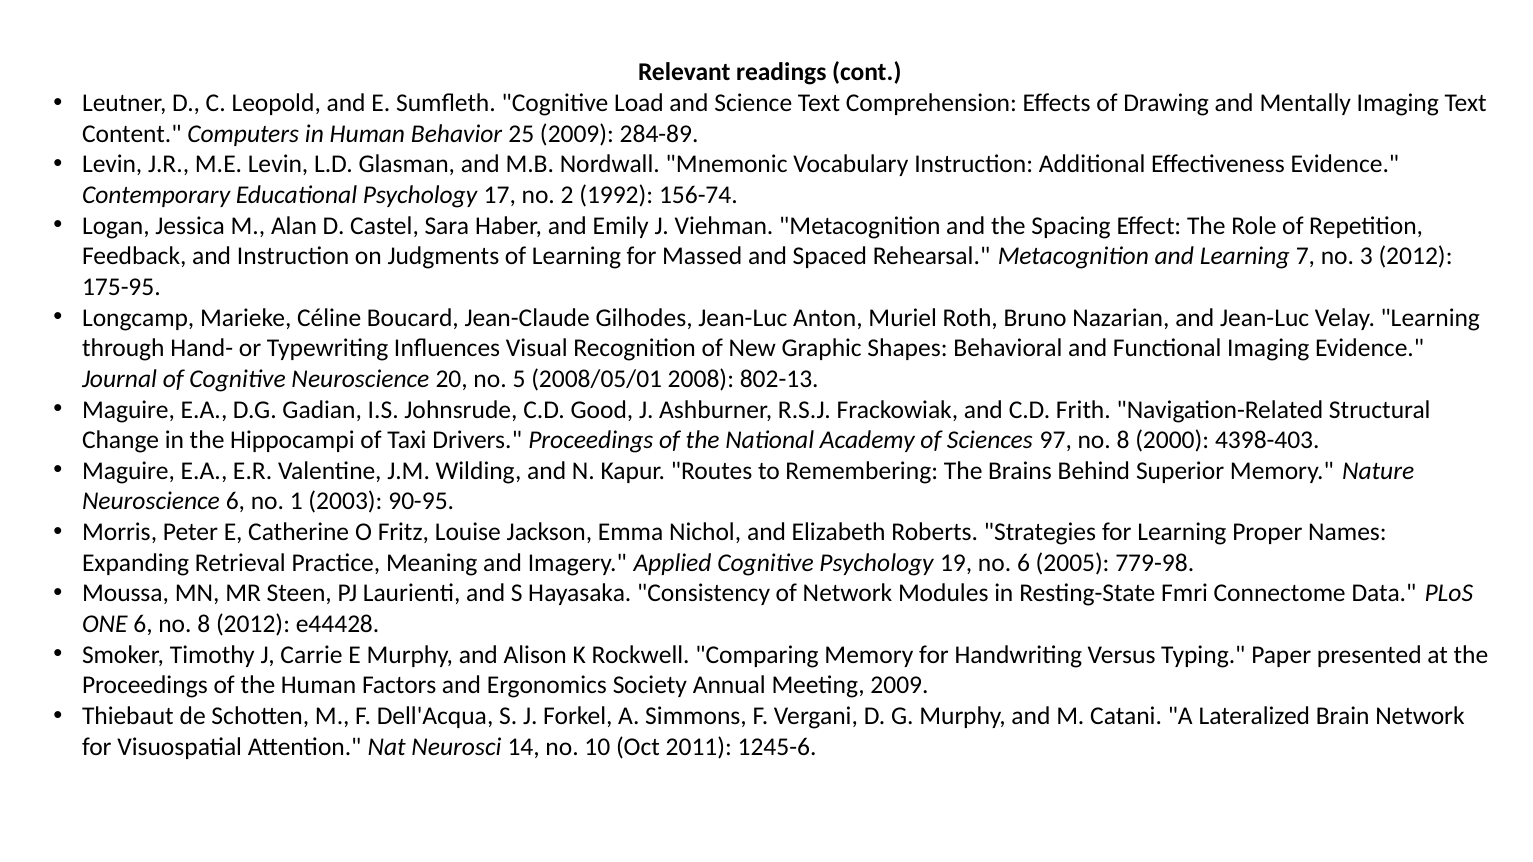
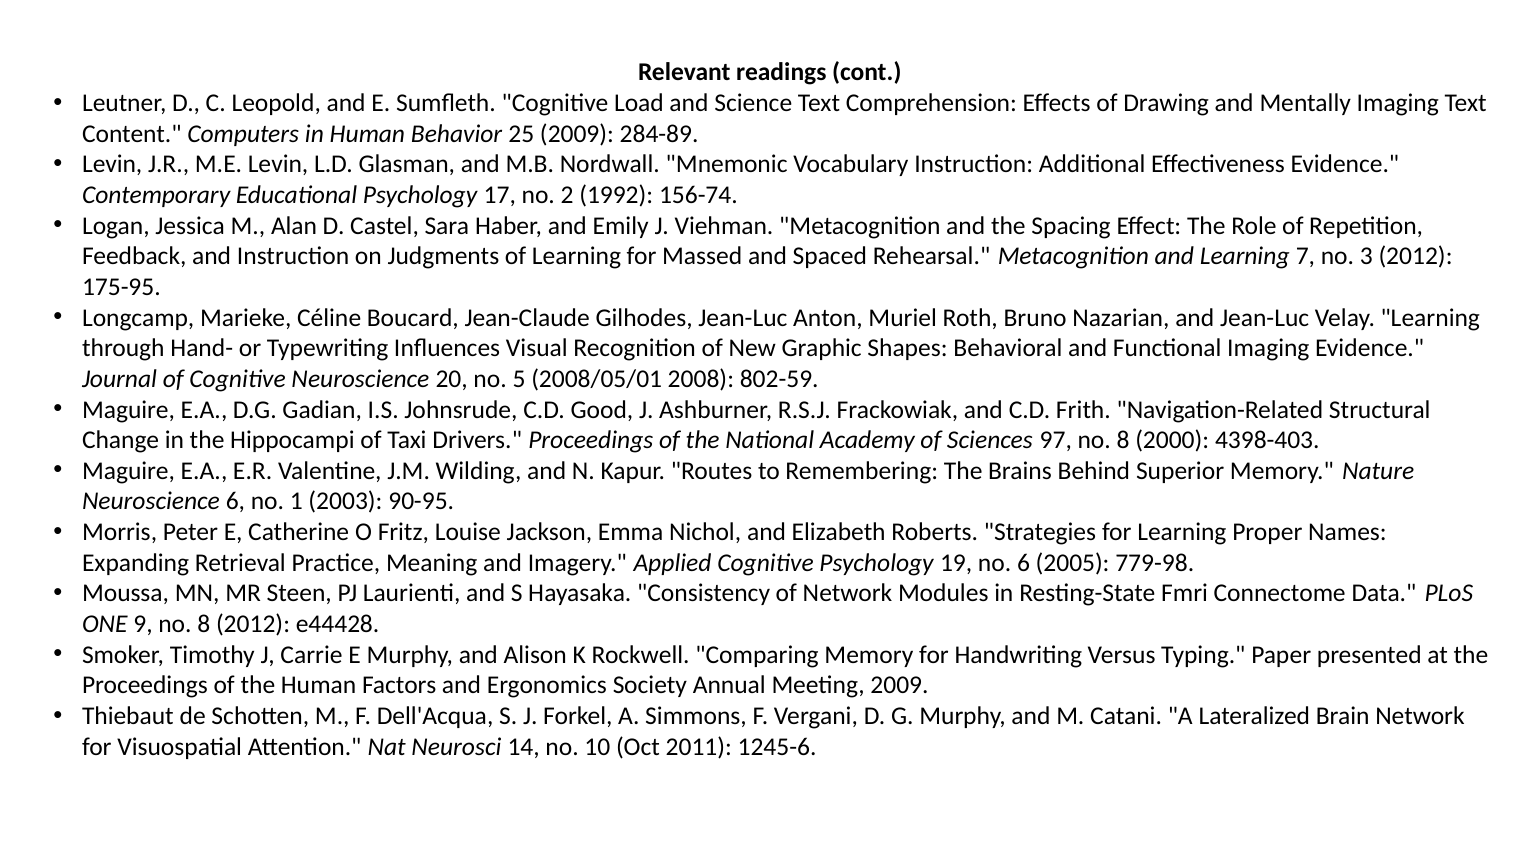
802-13: 802-13 -> 802-59 (779, 379)
ONE 6: 6 -> 9 (143, 624)
